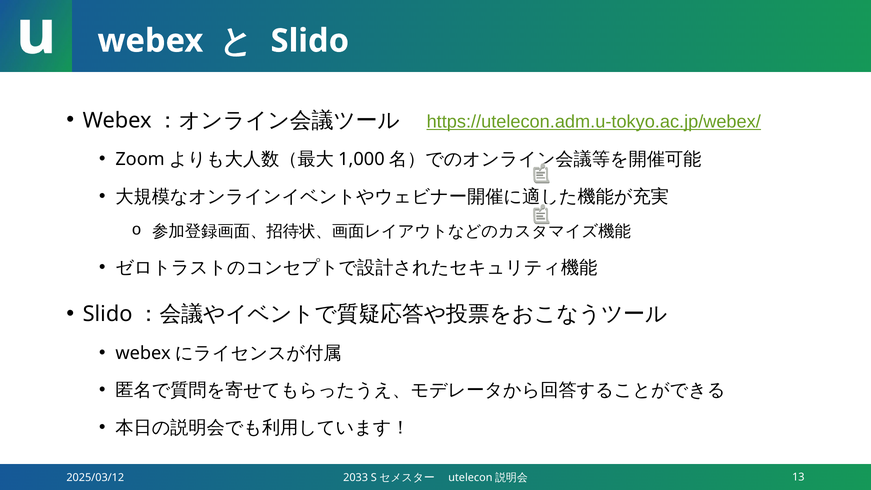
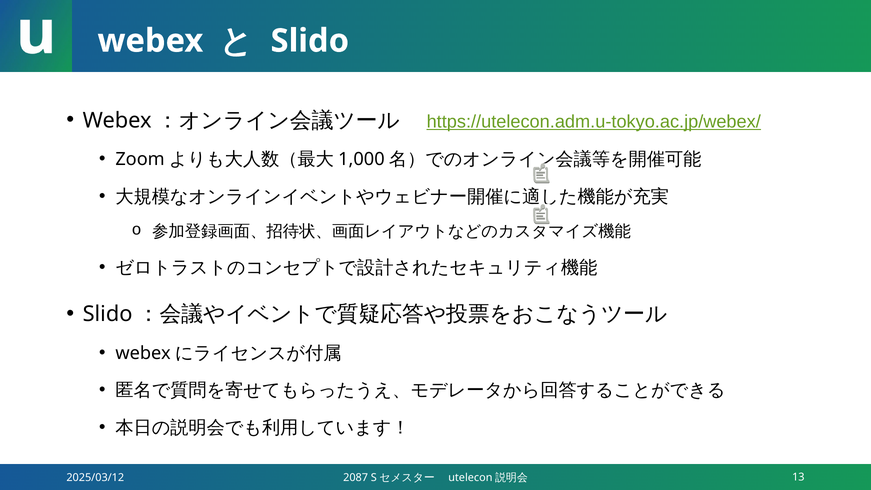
2033: 2033 -> 2087 (356, 478)
